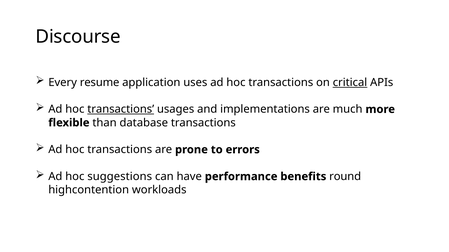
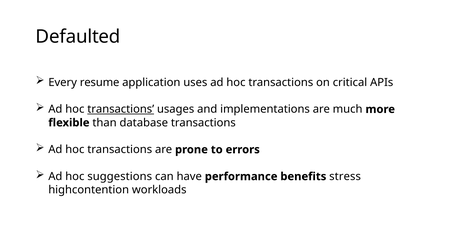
Discourse: Discourse -> Defaulted (78, 37)
critical underline: present -> none (350, 83)
round: round -> stress (345, 177)
